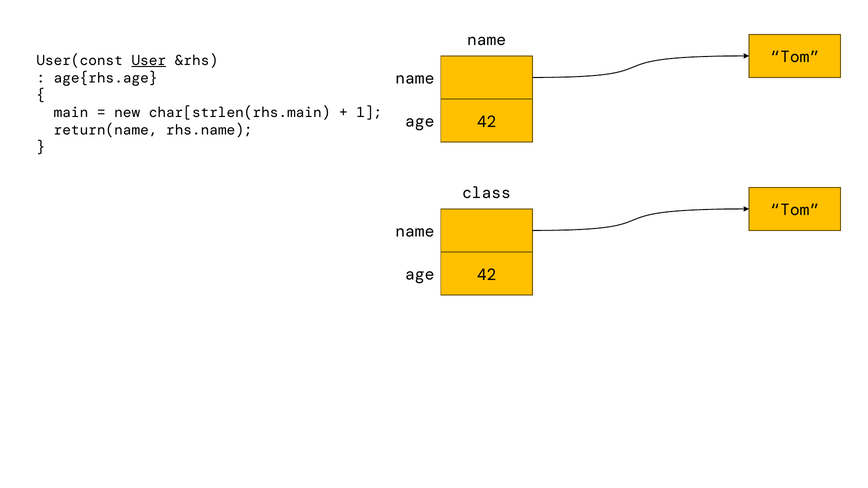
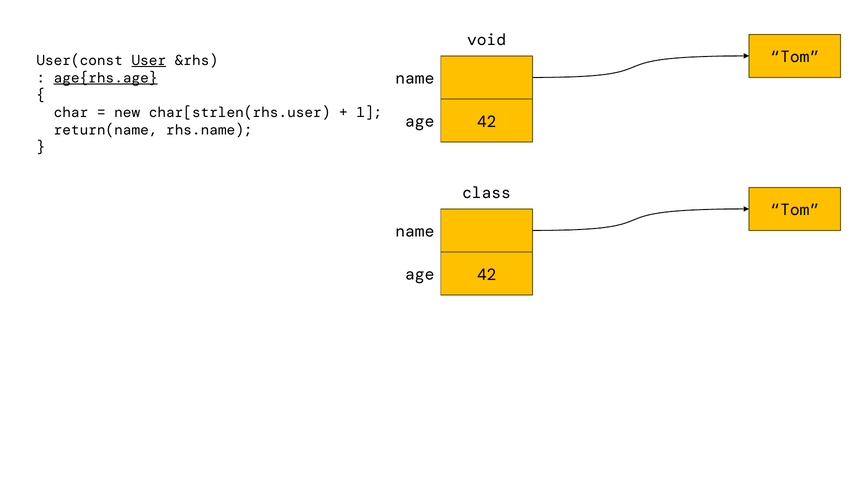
name: name -> void (487, 40)
age{rhs.age underline: none -> present (106, 78)
main: main -> char (71, 113)
char[strlen(rhs.main: char[strlen(rhs.main -> char[strlen(rhs.user (240, 113)
